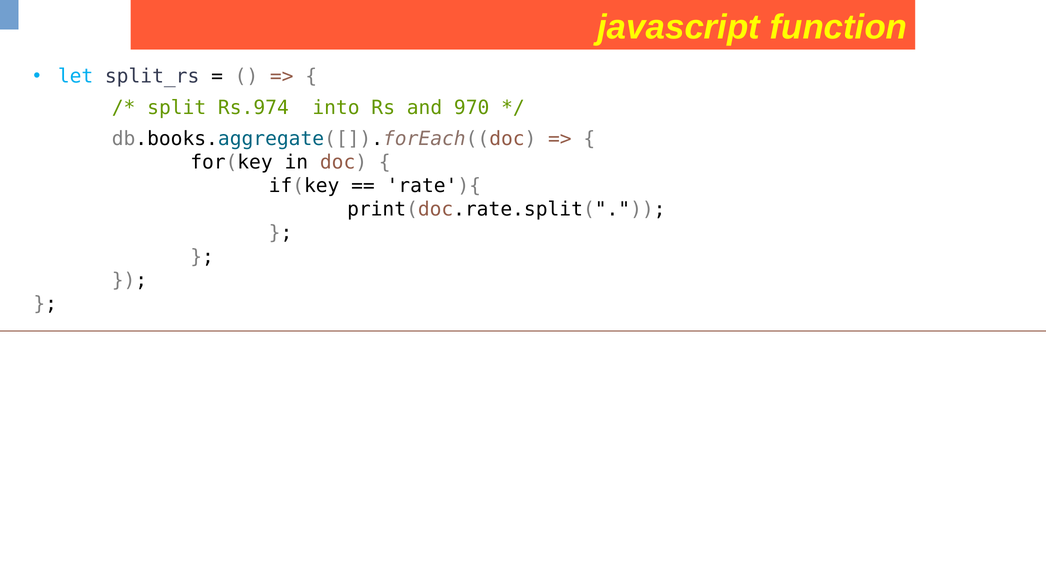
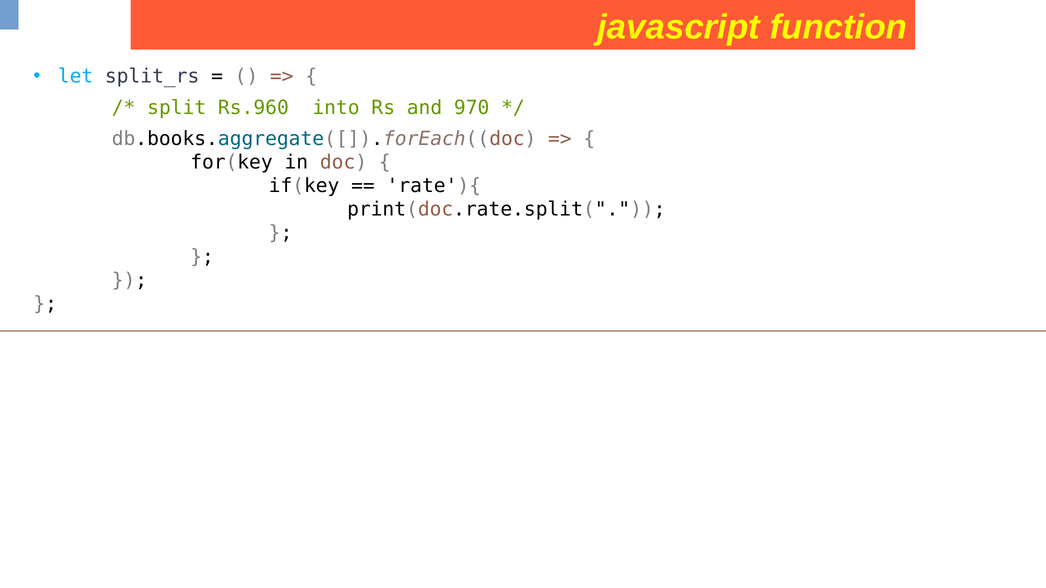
Rs.974: Rs.974 -> Rs.960 (253, 108)
